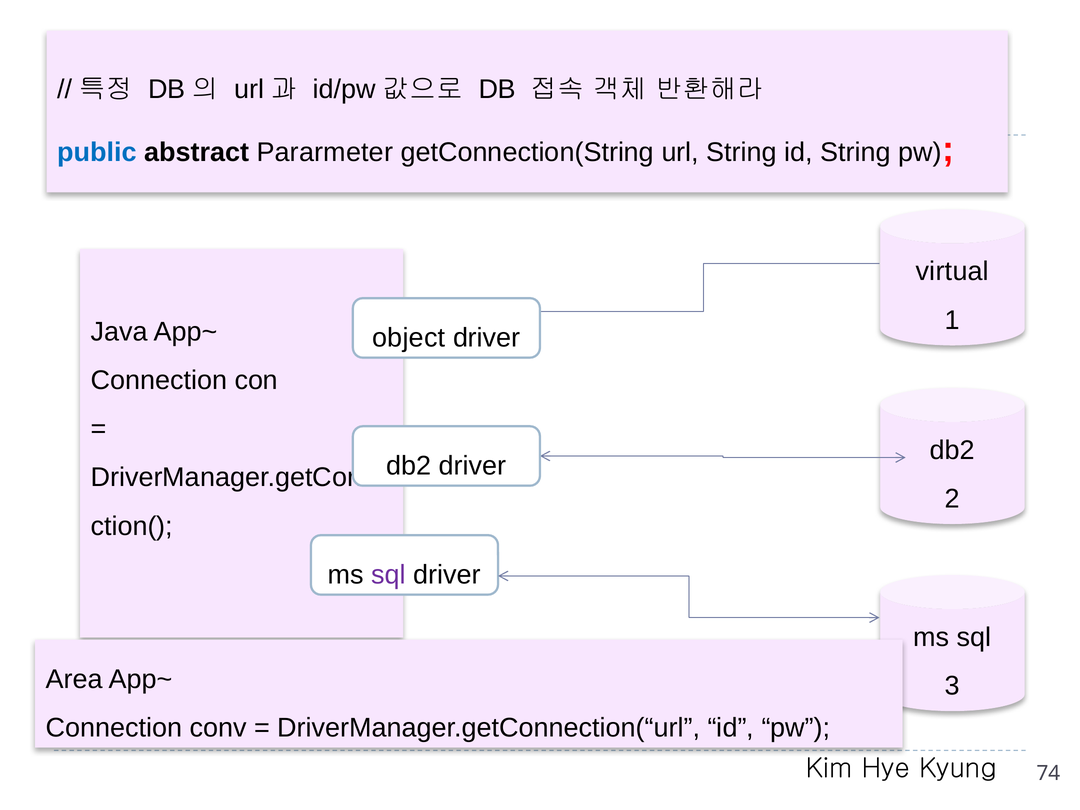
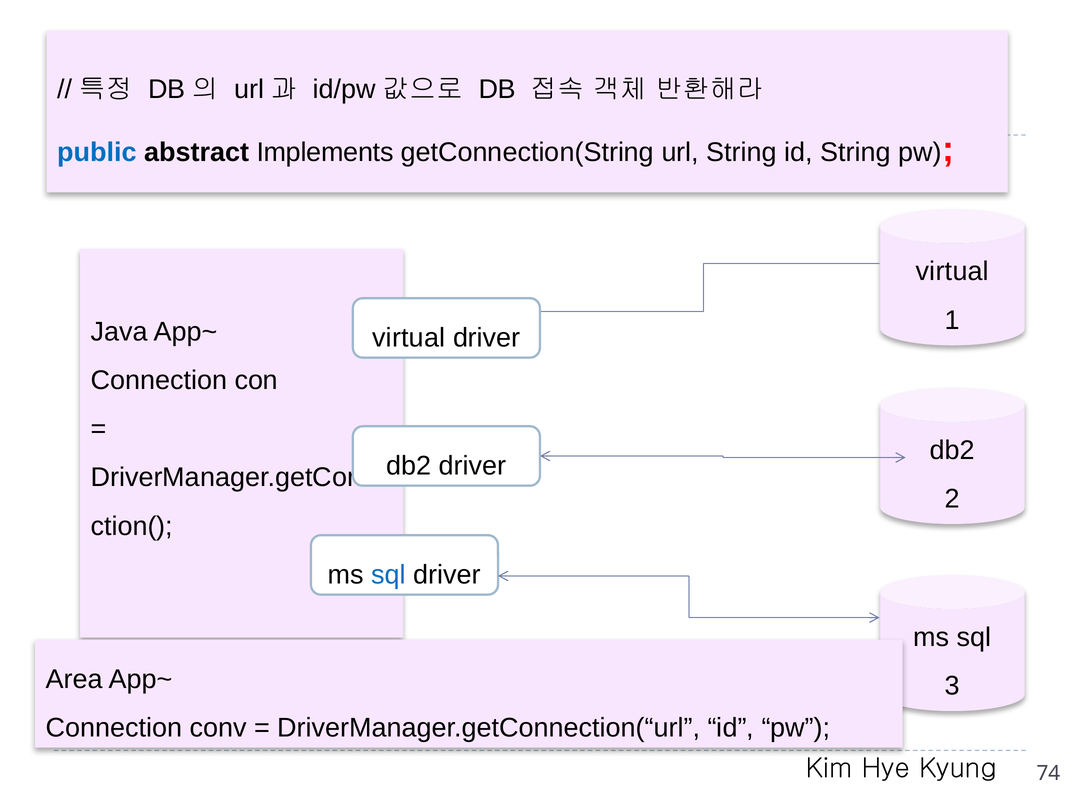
Pararmeter: Pararmeter -> Implements (325, 152)
object: object -> virtual (409, 338)
sql colour: purple -> blue (389, 575)
